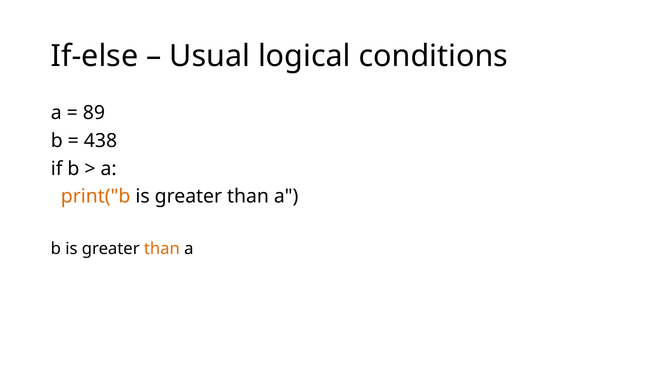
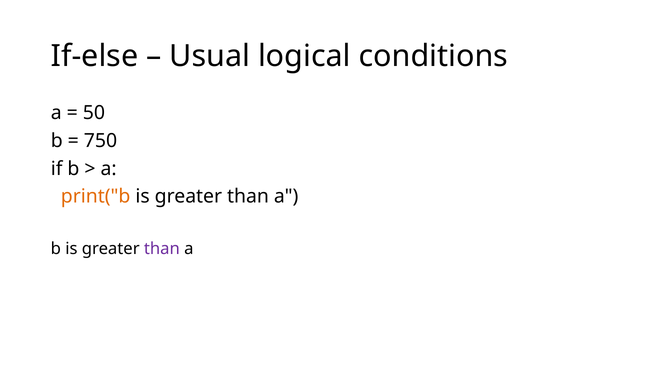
89: 89 -> 50 (94, 113)
438: 438 -> 750 (100, 141)
than colour: orange -> purple (162, 248)
